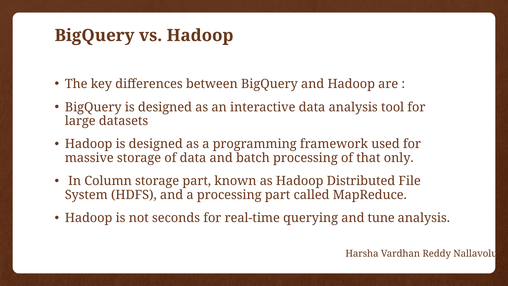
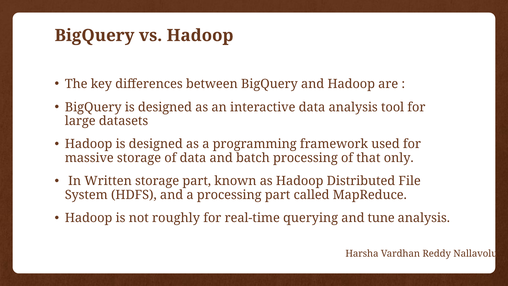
Column: Column -> Written (108, 181)
seconds: seconds -> roughly (176, 218)
